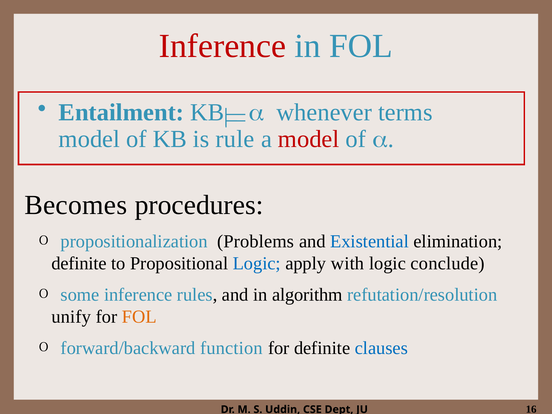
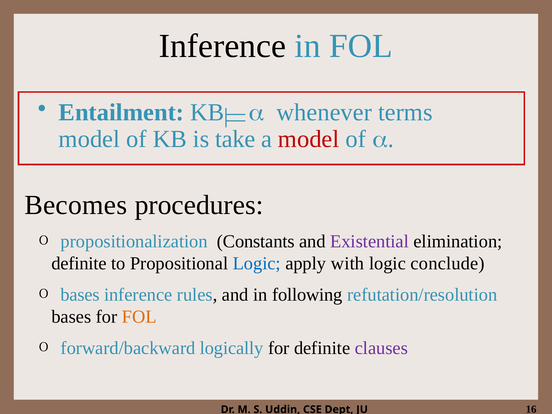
Inference colour: red -> black (222, 46)
rule: rule -> take (235, 139)
Problems: Problems -> Constants (256, 241)
Existential colour: blue -> purple (370, 241)
some: some -> bases (80, 295)
algorithm: algorithm -> following (307, 295)
unify: unify -> bases (71, 317)
function: function -> logically (232, 348)
clauses colour: blue -> purple (381, 348)
